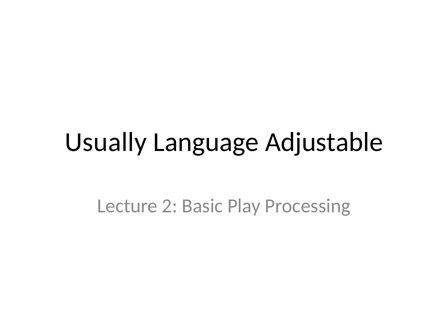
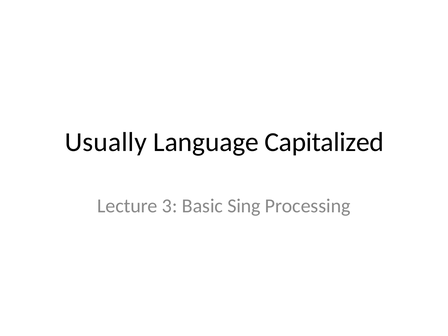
Adjustable: Adjustable -> Capitalized (324, 142)
2: 2 -> 3 (170, 206)
Play: Play -> Sing (244, 206)
